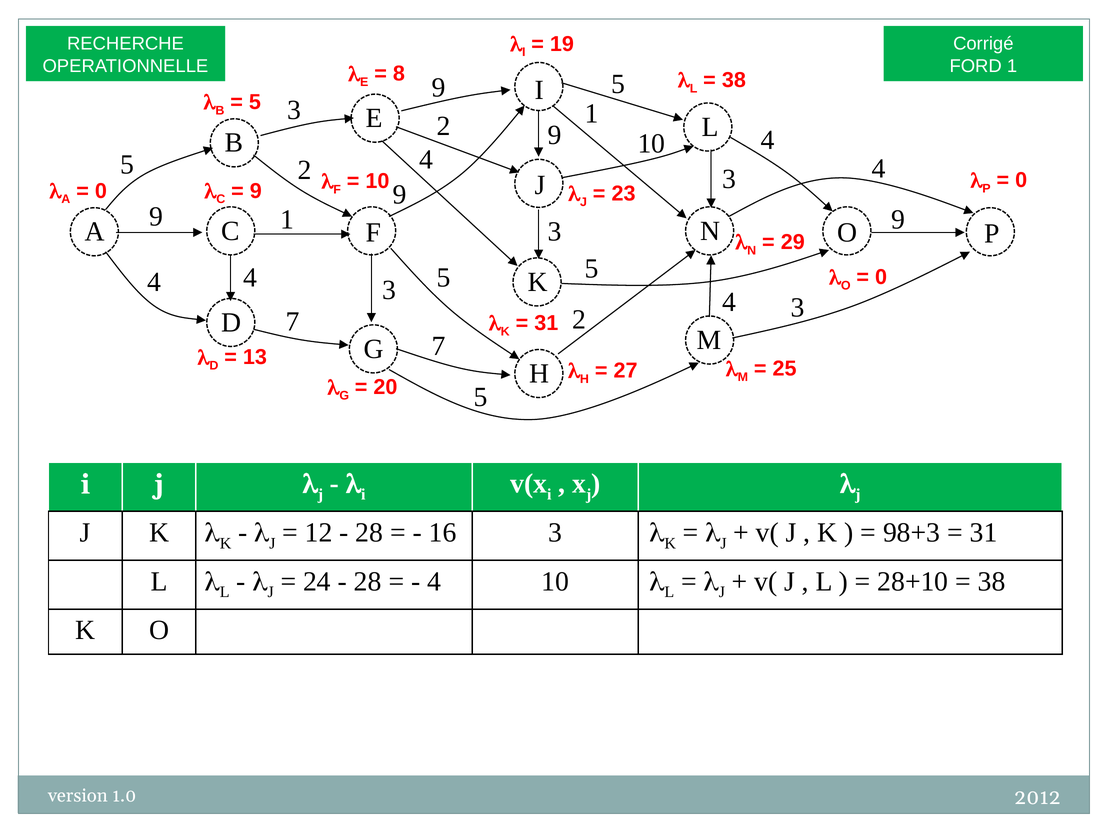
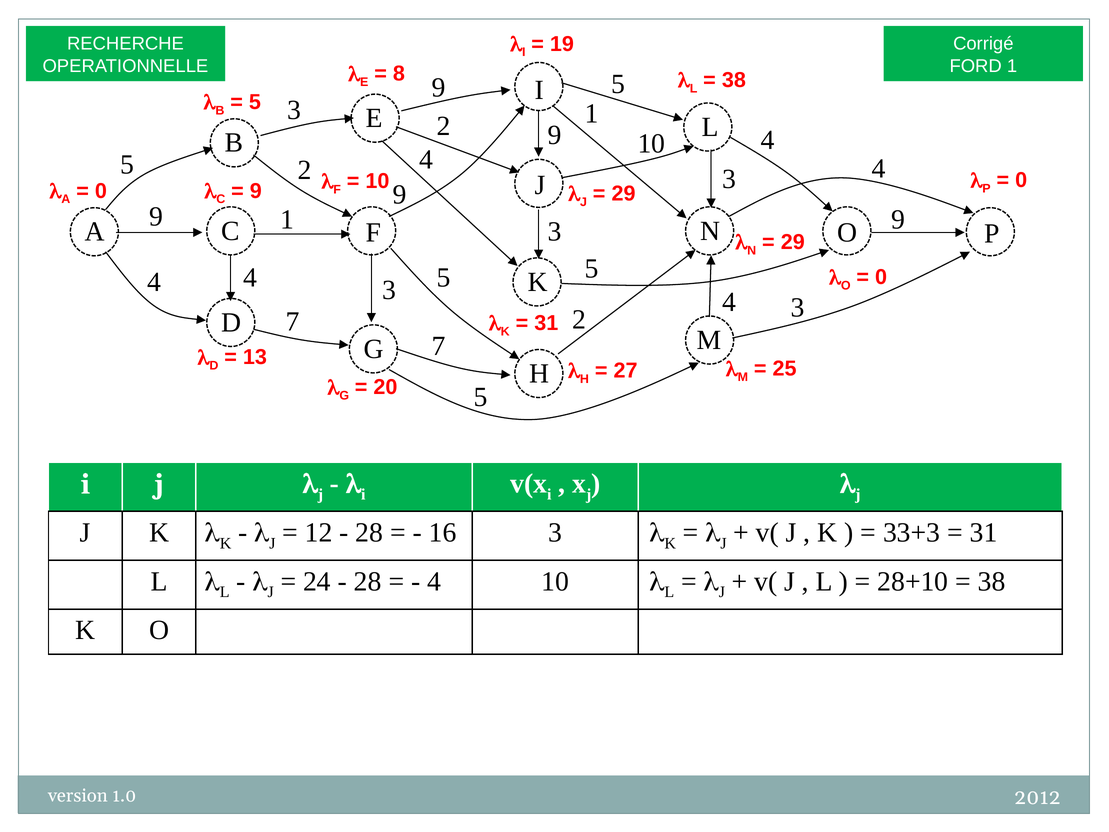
23: 23 -> 29 (624, 194)
98+3: 98+3 -> 33+3 (912, 532)
